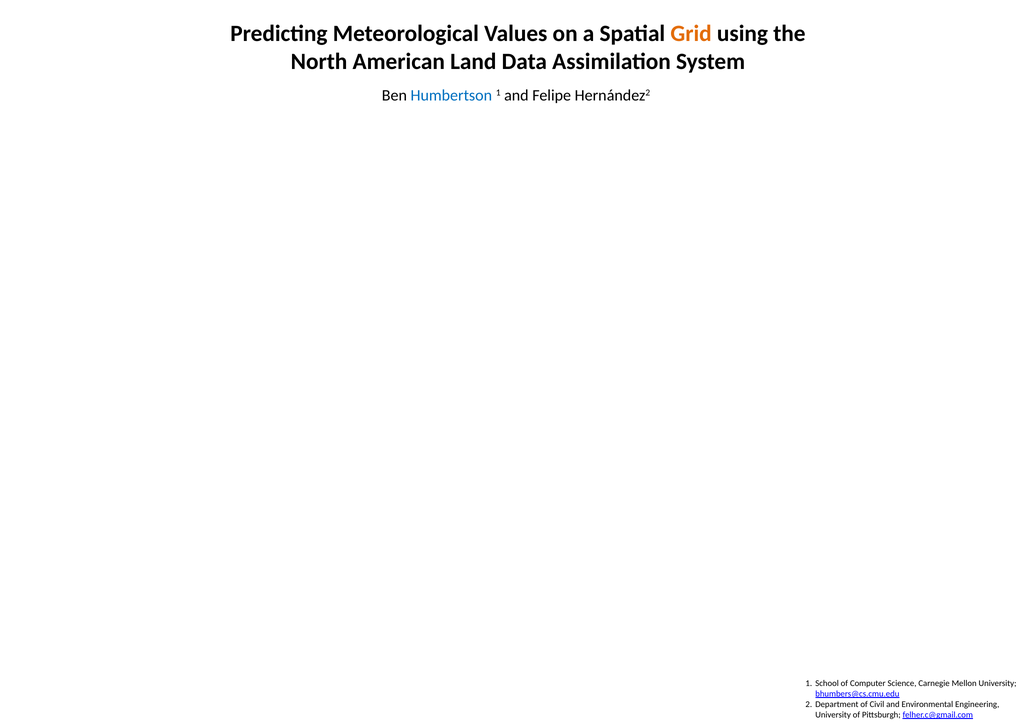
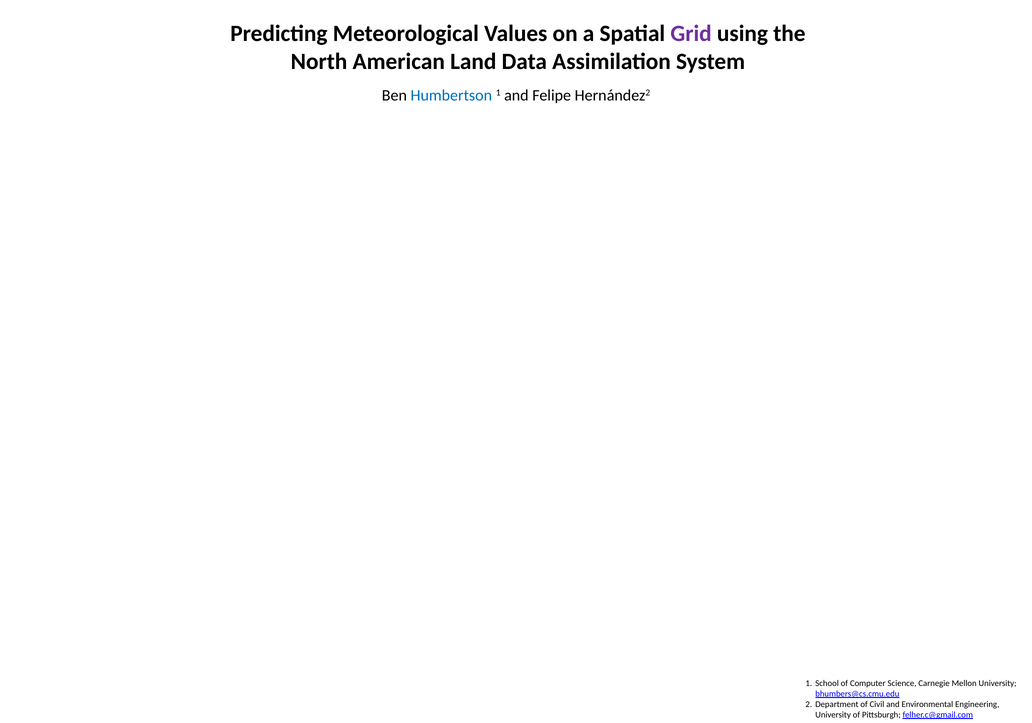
Grid colour: orange -> purple (691, 33)
